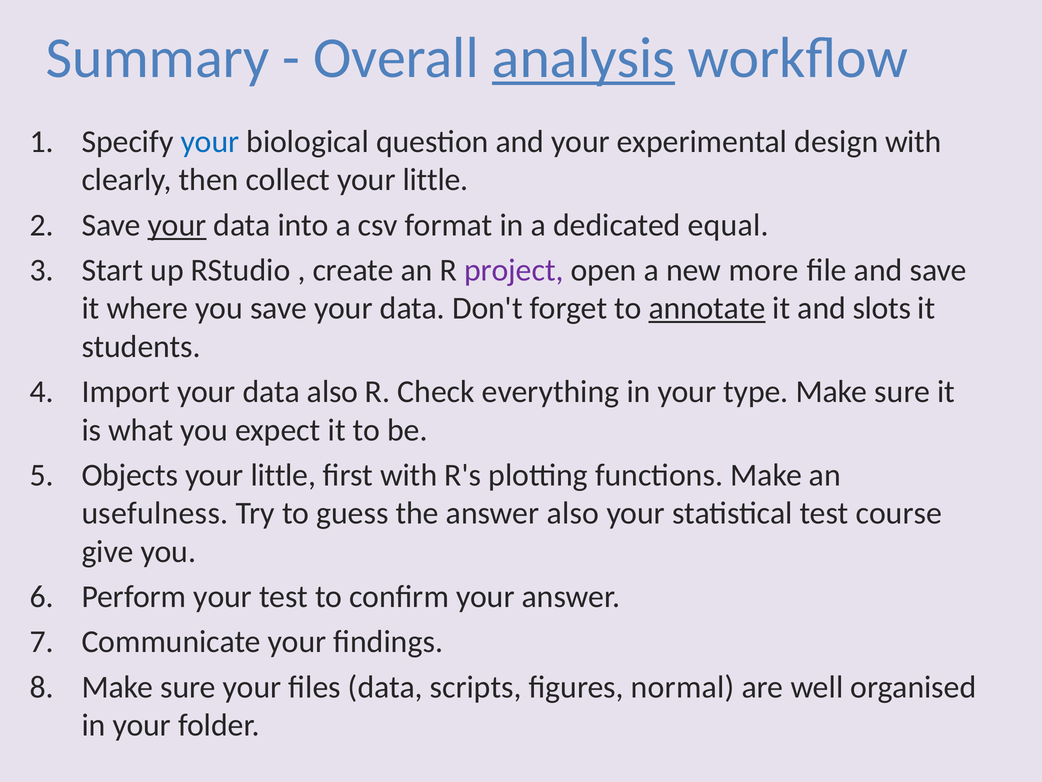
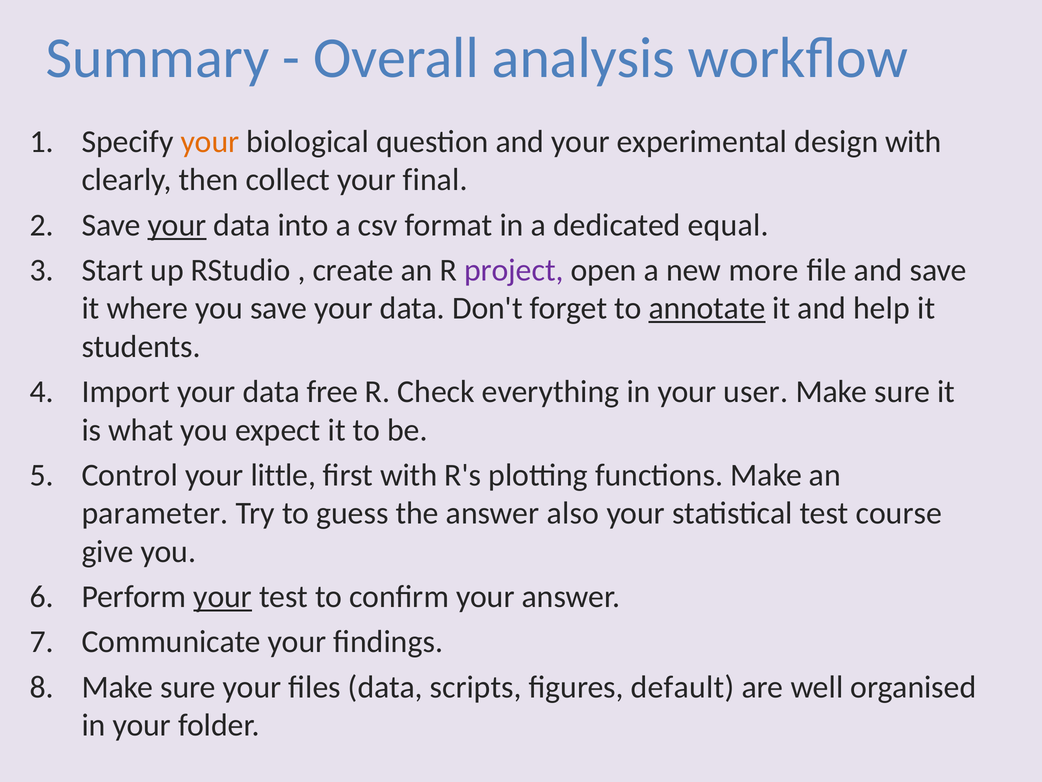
analysis underline: present -> none (584, 58)
your colour: blue -> orange (210, 142)
collect your little: little -> final (435, 180)
slots: slots -> help (882, 308)
data also: also -> free (333, 392)
type: type -> user (756, 392)
Objects: Objects -> Control (130, 475)
usefulness: usefulness -> parameter (155, 513)
your underline: none -> present (223, 596)
normal: normal -> default (683, 687)
